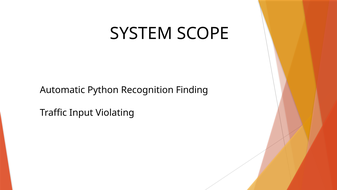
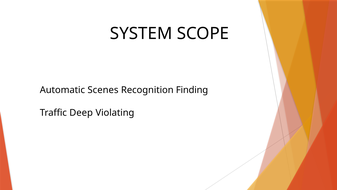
Python: Python -> Scenes (103, 90)
Input: Input -> Deep (81, 112)
